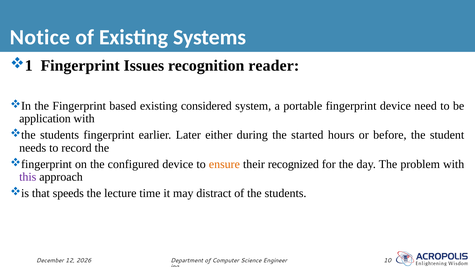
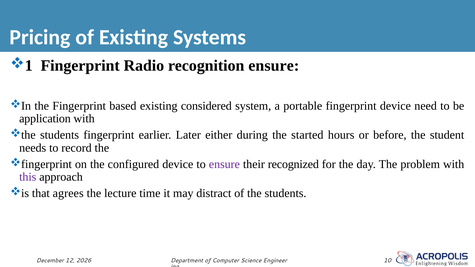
Notice: Notice -> Pricing (40, 37)
Issues: Issues -> Radio (144, 66)
recognition reader: reader -> ensure (274, 66)
ensure colour: orange -> purple (224, 164)
speeds: speeds -> agrees (68, 194)
